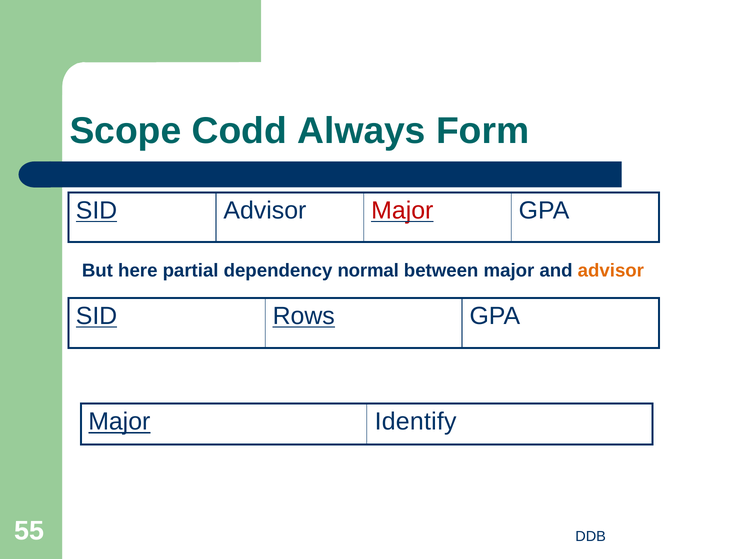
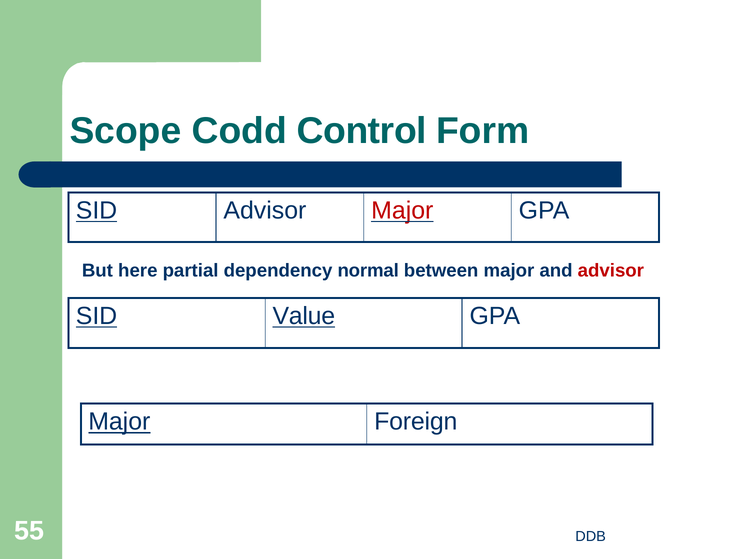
Always: Always -> Control (362, 131)
advisor colour: orange -> red (611, 271)
Rows: Rows -> Value (304, 316)
Identify: Identify -> Foreign (416, 422)
